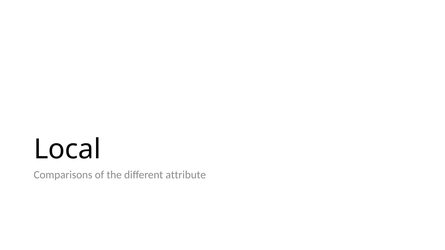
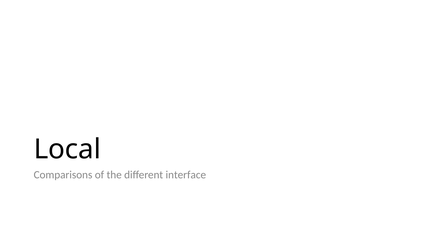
attribute: attribute -> interface (186, 175)
